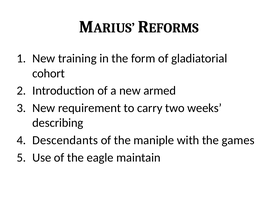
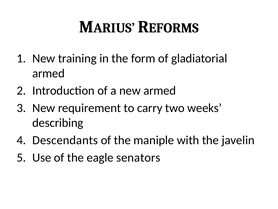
cohort: cohort -> armed (49, 73)
games: games -> javelin (238, 140)
maintain: maintain -> senators (138, 157)
